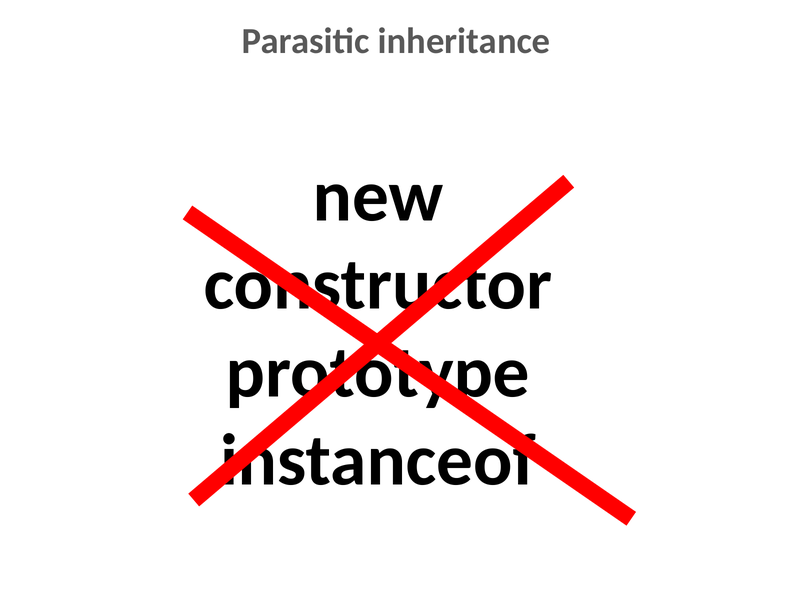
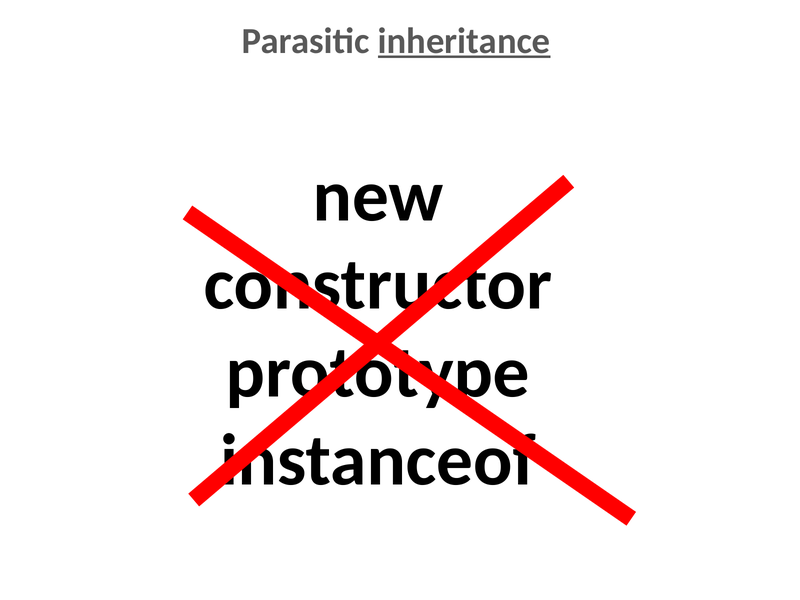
inheritance underline: none -> present (464, 41)
